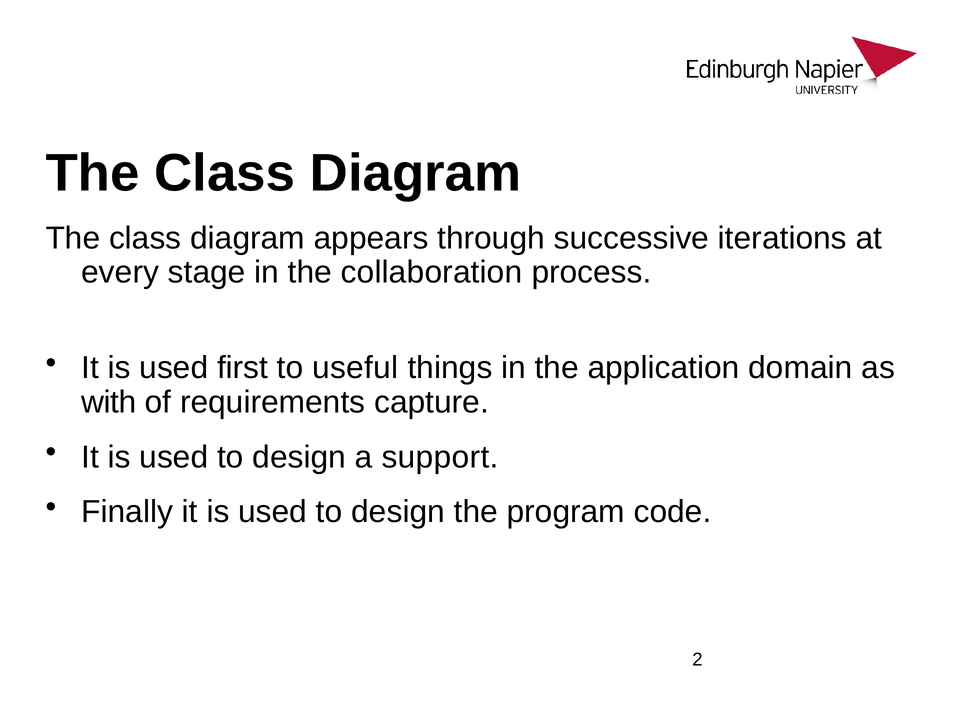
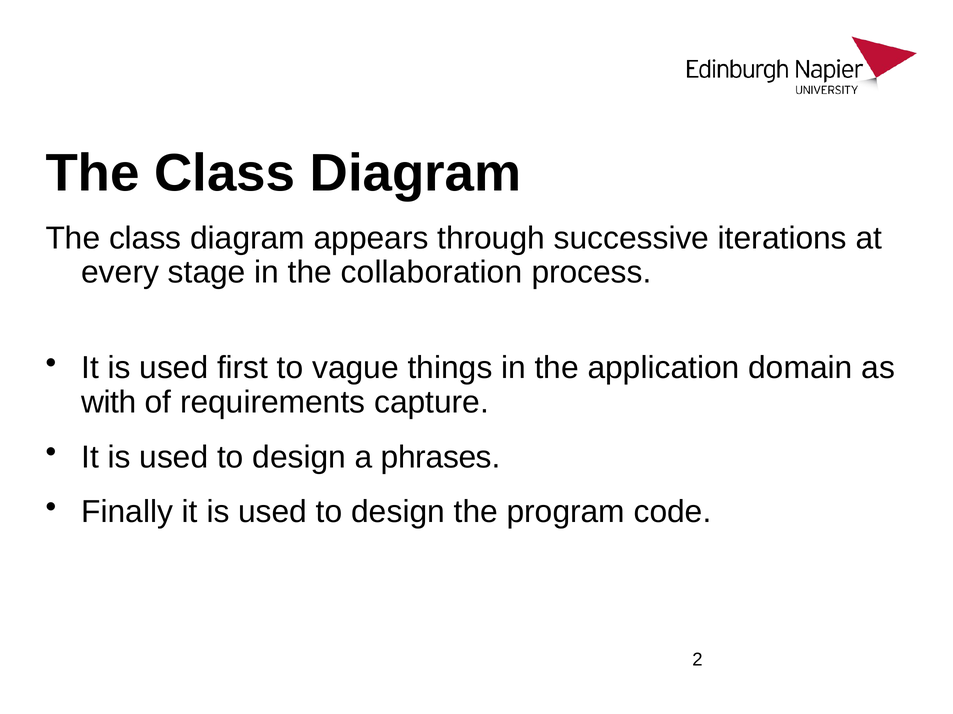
useful: useful -> vague (356, 368)
support: support -> phrases (441, 458)
